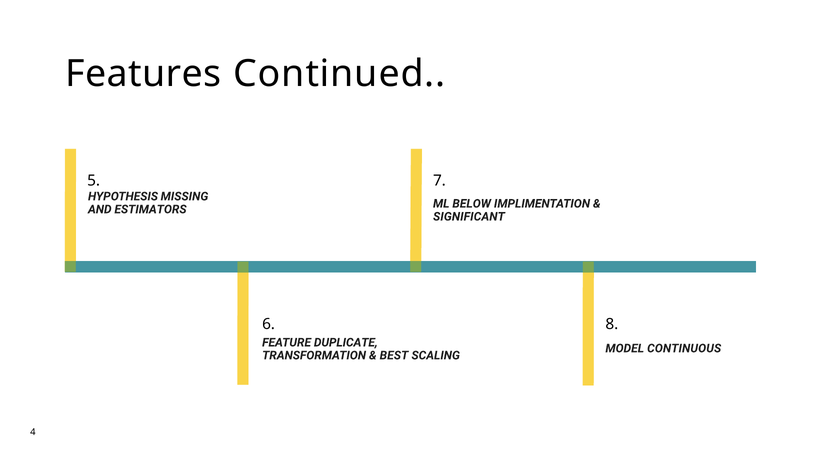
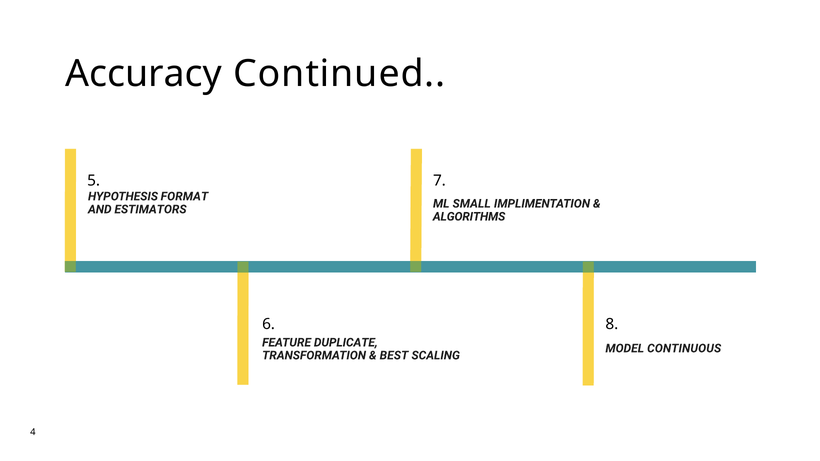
Features: Features -> Accuracy (144, 74)
MISSING: MISSING -> FORMAT (184, 197)
BELOW: BELOW -> SMALL (472, 204)
SIGNIFICANT: SIGNIFICANT -> ALGORITHMS (469, 217)
